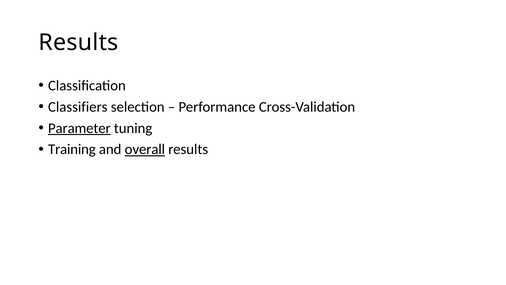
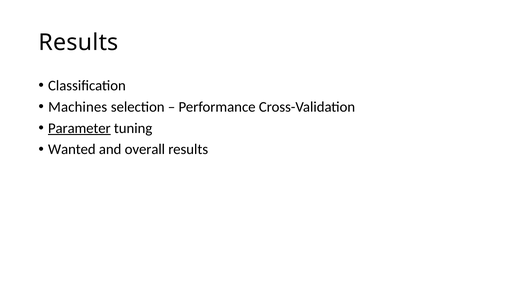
Classifiers: Classifiers -> Machines (78, 107)
Training: Training -> Wanted (72, 149)
overall underline: present -> none (145, 149)
